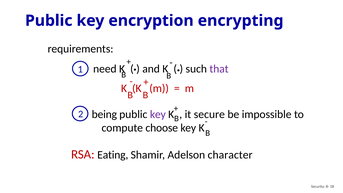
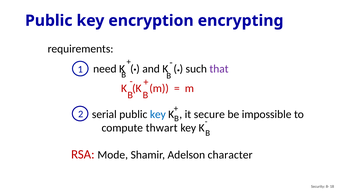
being: being -> serial (104, 114)
key colour: purple -> blue (158, 114)
choose: choose -> thwart (162, 128)
Eating: Eating -> Mode (113, 155)
